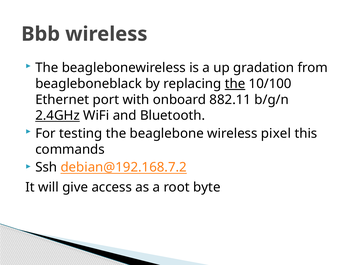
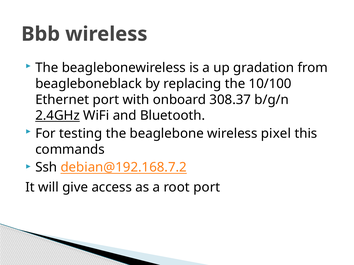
the underline: present -> none (235, 84)
882.11: 882.11 -> 308.37 (230, 100)
root byte: byte -> port (207, 188)
